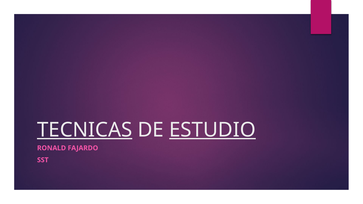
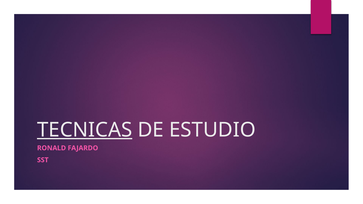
ESTUDIO underline: present -> none (212, 130)
